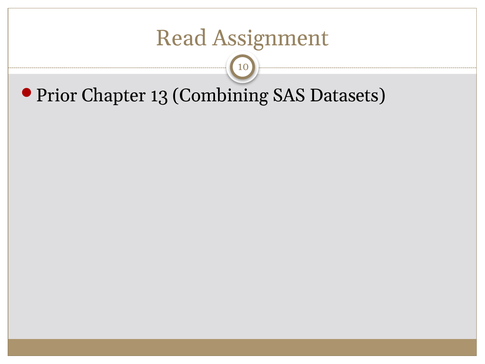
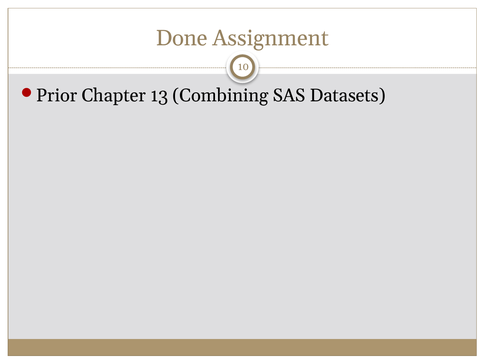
Read: Read -> Done (182, 38)
